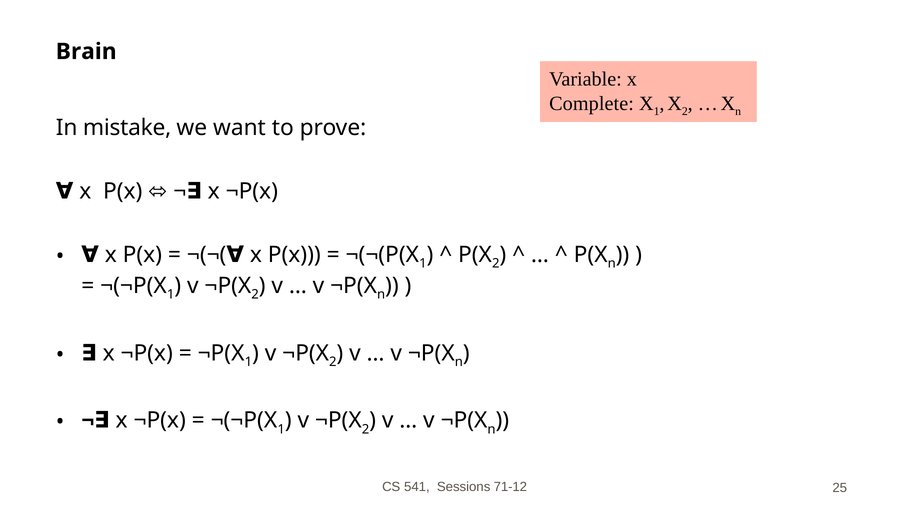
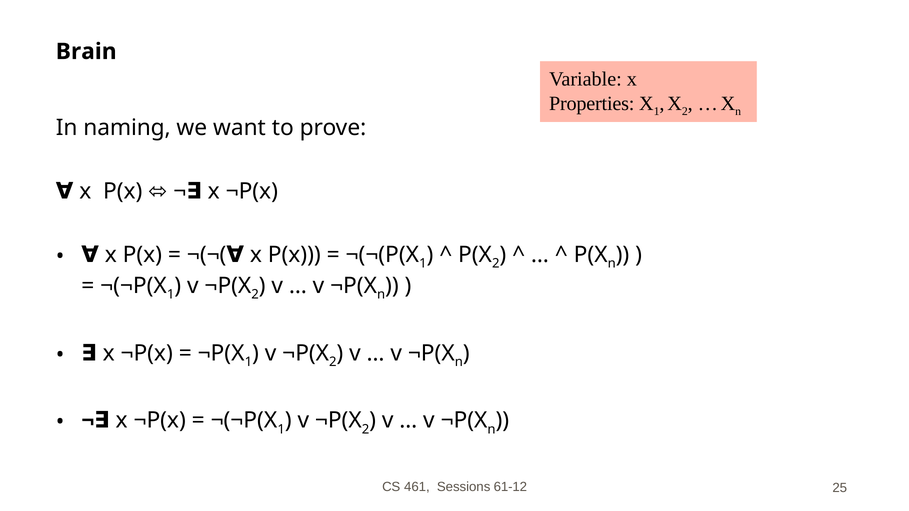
Complete: Complete -> Properties (592, 104)
mistake: mistake -> naming (127, 128)
541: 541 -> 461 (417, 487)
71-12: 71-12 -> 61-12 (510, 487)
